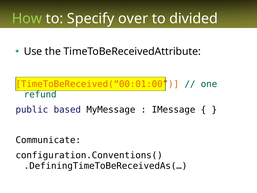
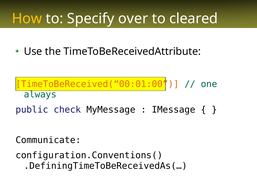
How colour: light green -> yellow (27, 19)
divided: divided -> cleared (194, 19)
refund: refund -> always (40, 94)
based: based -> check (67, 110)
